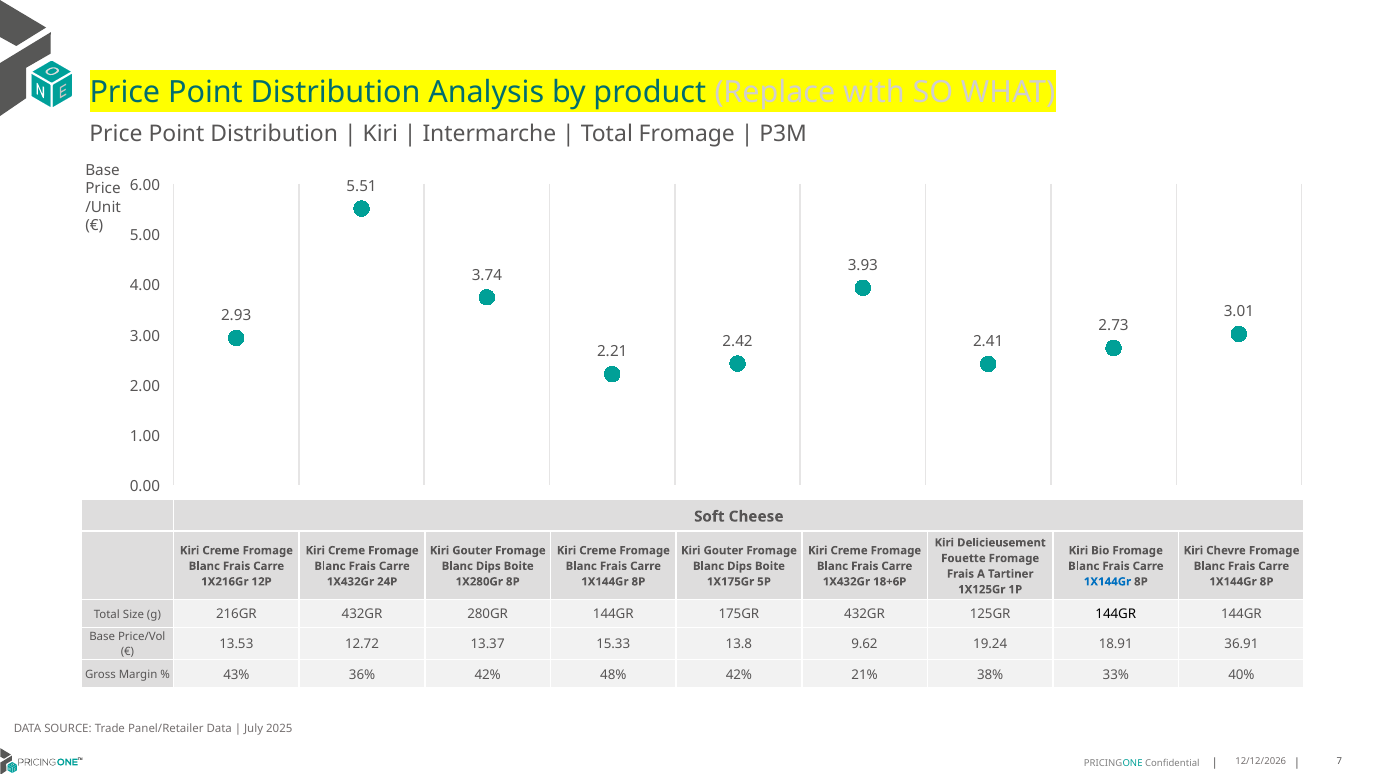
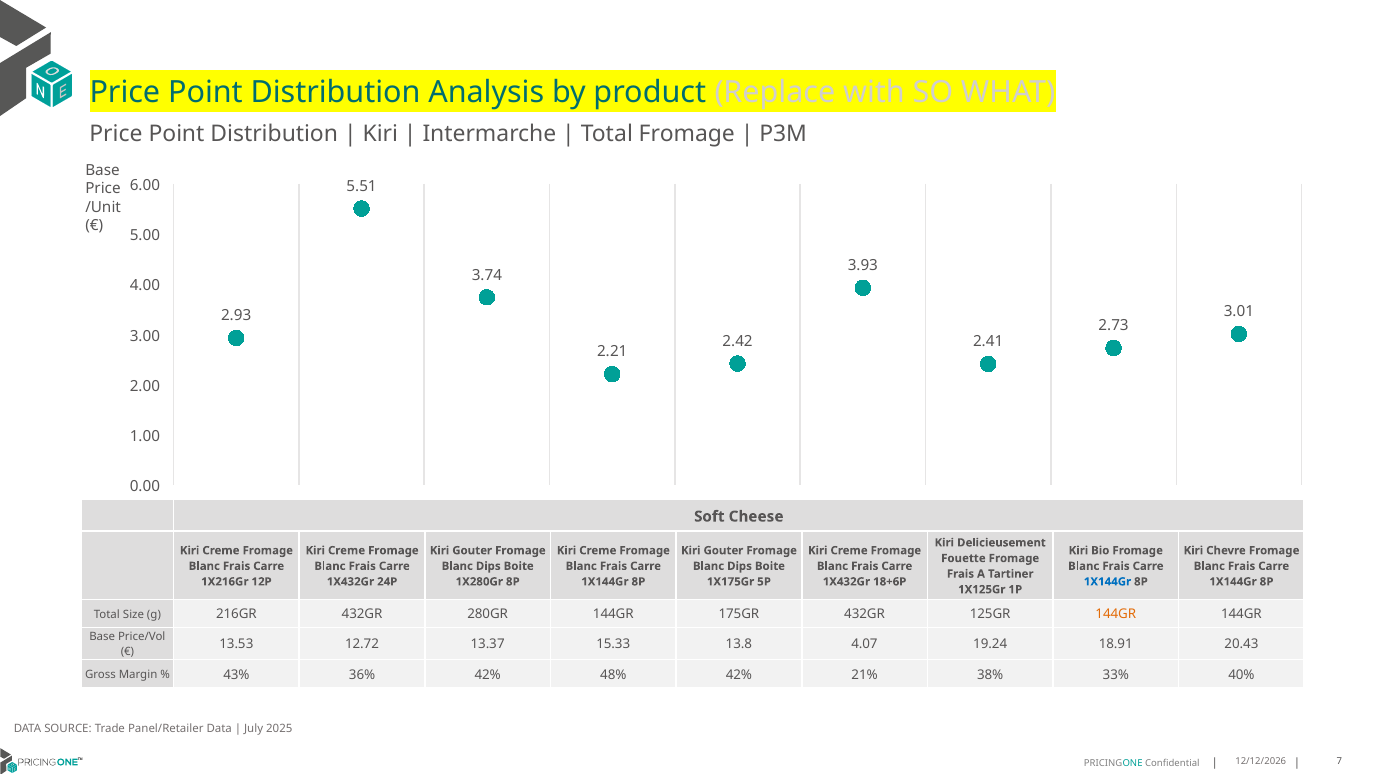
144GR colour: black -> orange (1116, 615)
9.62: 9.62 -> 4.07 (864, 645)
36.91: 36.91 -> 20.43 (1241, 645)
